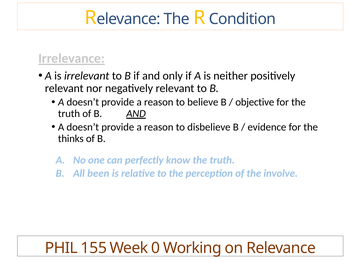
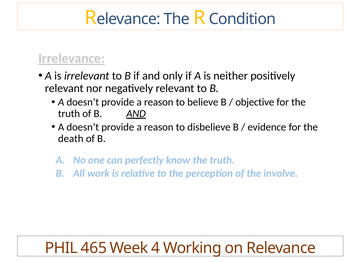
thinks: thinks -> death (71, 138)
been: been -> work (98, 173)
155: 155 -> 465 (94, 248)
0: 0 -> 4 (156, 248)
